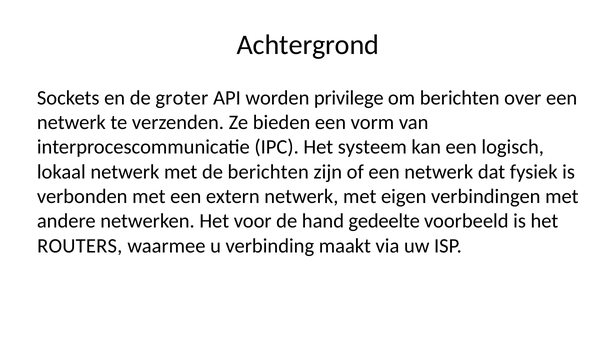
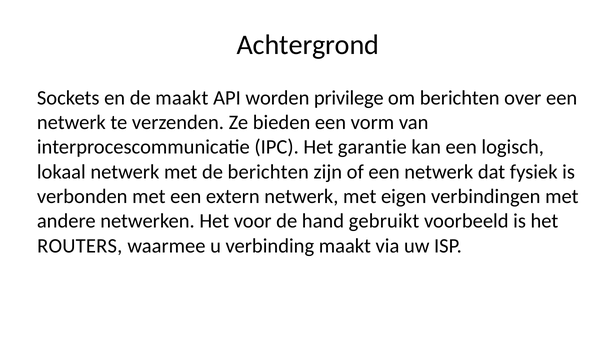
de groter: groter -> maakt (182, 98)
systeem: systeem -> garantie (372, 147)
gedeelte: gedeelte -> gebruikt (384, 221)
